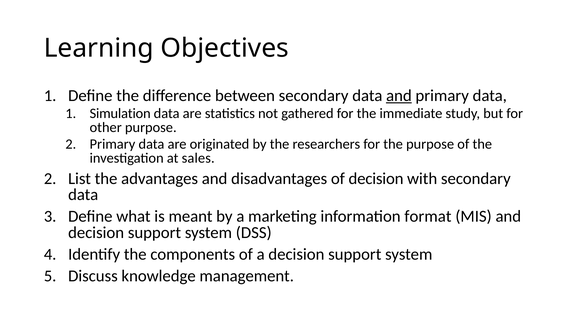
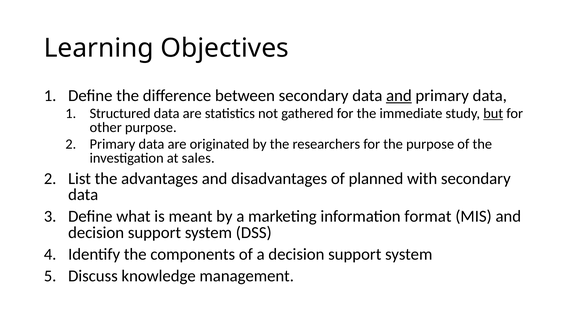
Simulation: Simulation -> Structured (120, 114)
but underline: none -> present (493, 114)
of decision: decision -> planned (376, 179)
